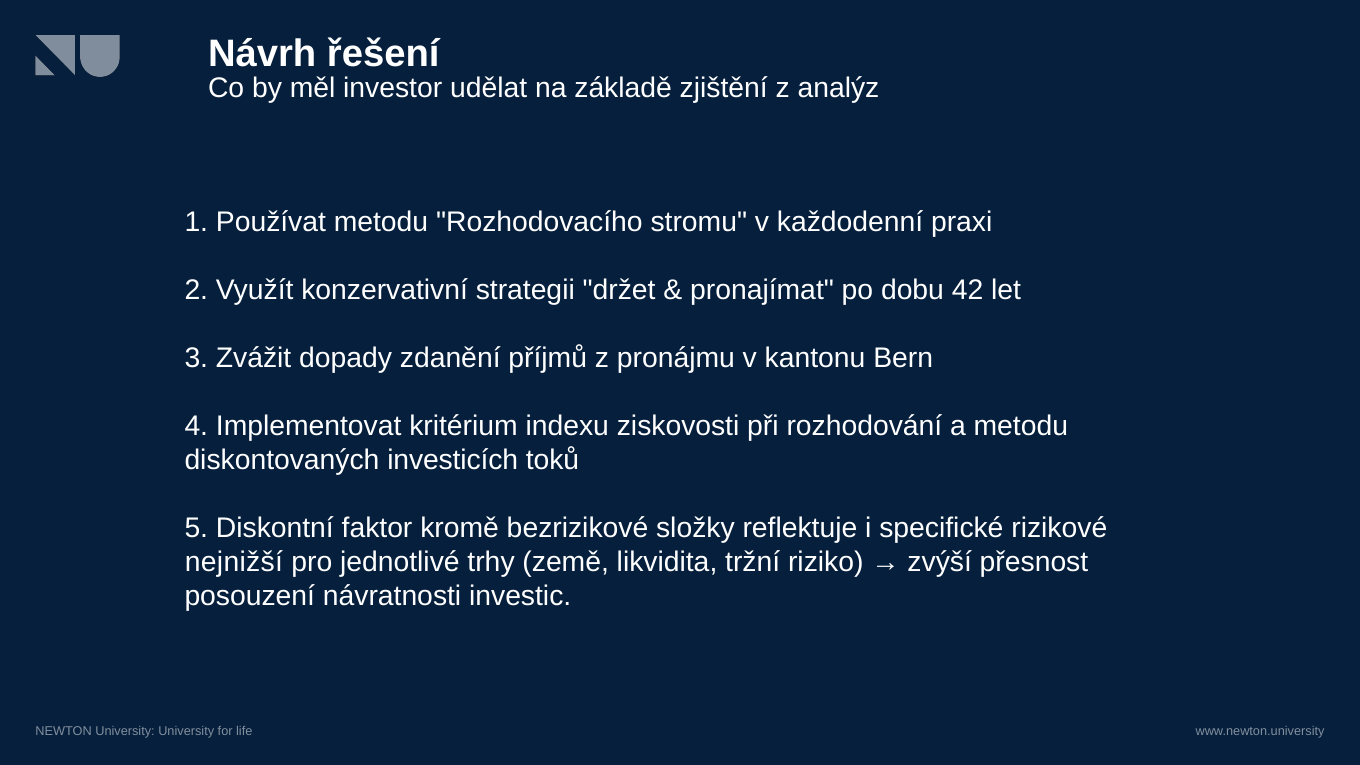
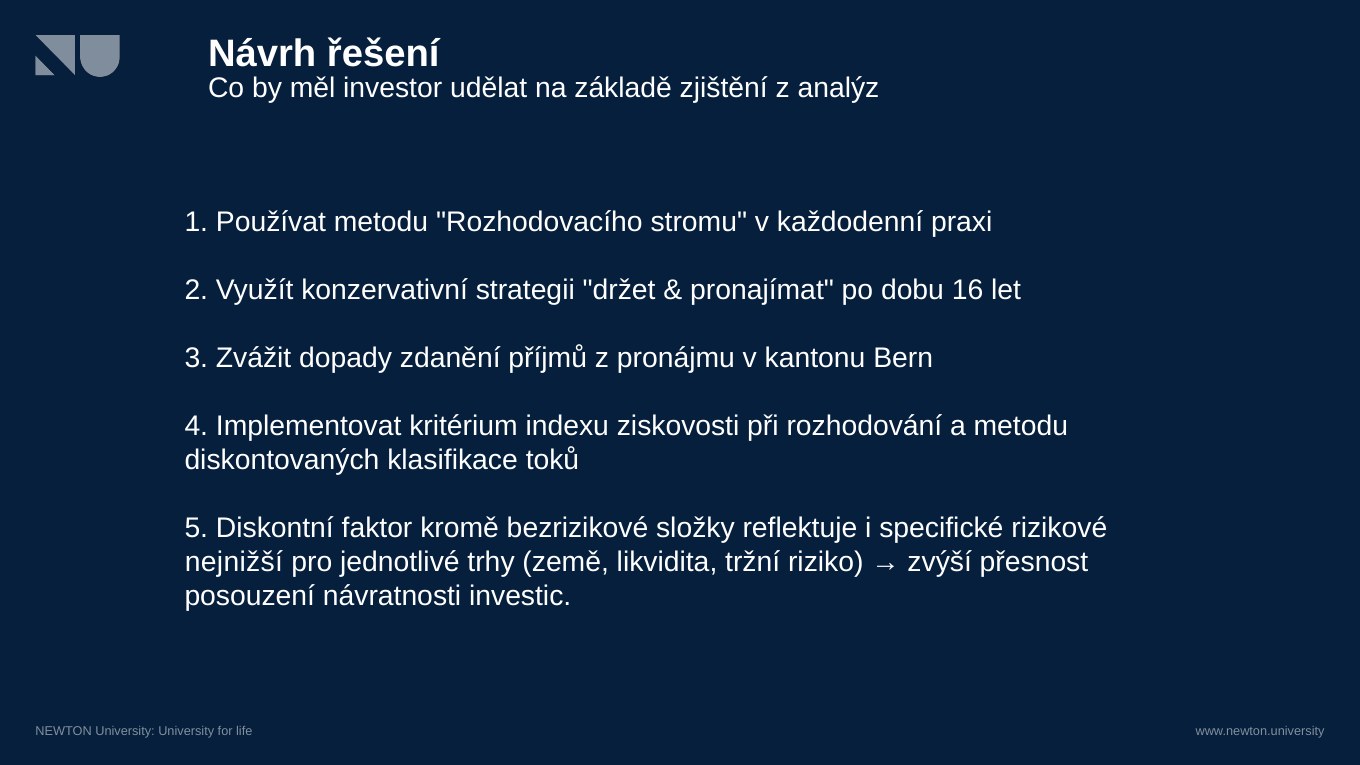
42: 42 -> 16 (968, 290)
investicích: investicích -> klasifikace (453, 460)
